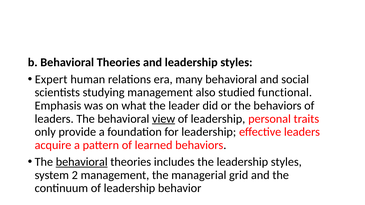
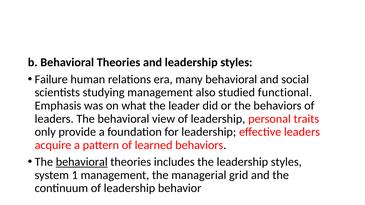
Expert: Expert -> Failure (51, 79)
view underline: present -> none (164, 119)
2: 2 -> 1 (75, 175)
